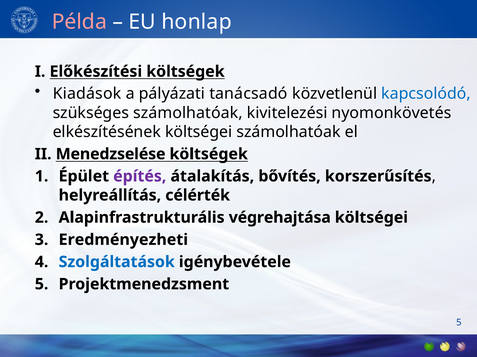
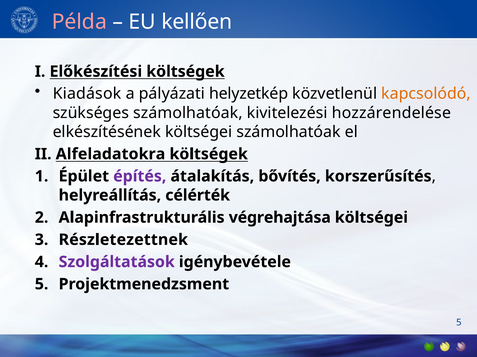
honlap: honlap -> kellően (197, 22)
tanácsadó: tanácsadó -> helyzetkép (249, 94)
kapcsolódó colour: blue -> orange (426, 94)
nyomonkövetés: nyomonkövetés -> hozzárendelése (391, 113)
Menedzselése: Menedzselése -> Alfeladatokra (110, 154)
Eredményezheti: Eredményezheti -> Részletezettnek (123, 240)
Szolgáltatások colour: blue -> purple (117, 262)
